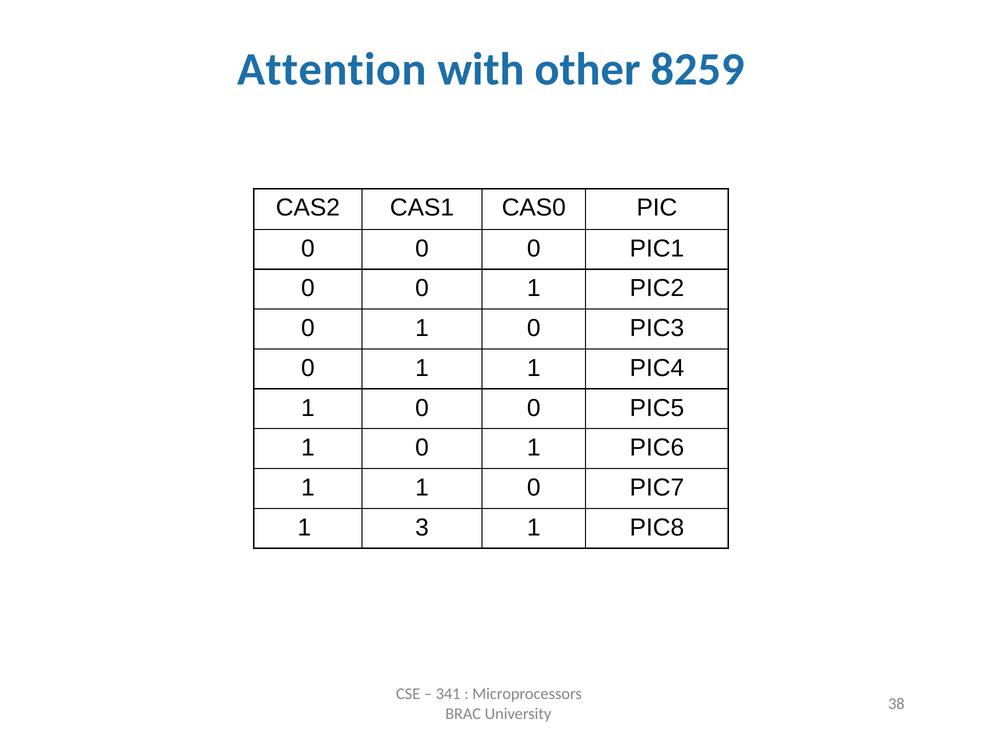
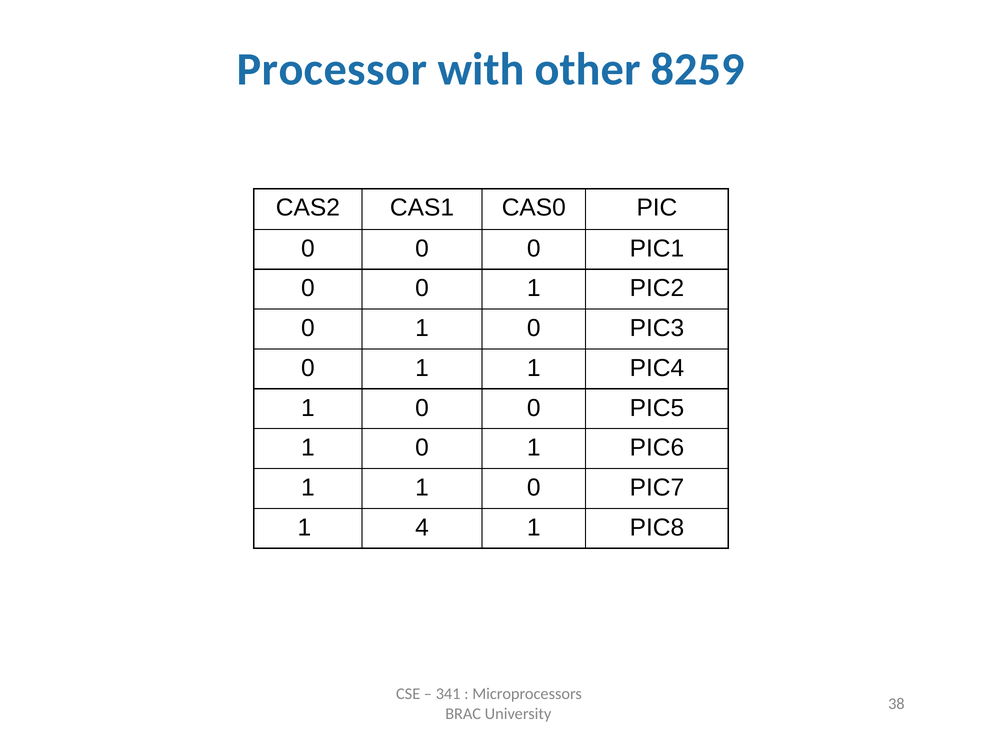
Attention: Attention -> Processor (332, 69)
3: 3 -> 4 (422, 527)
